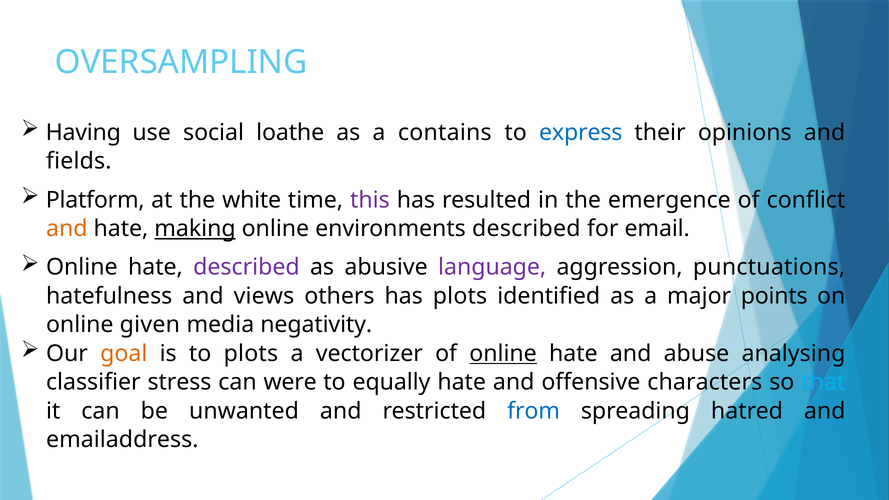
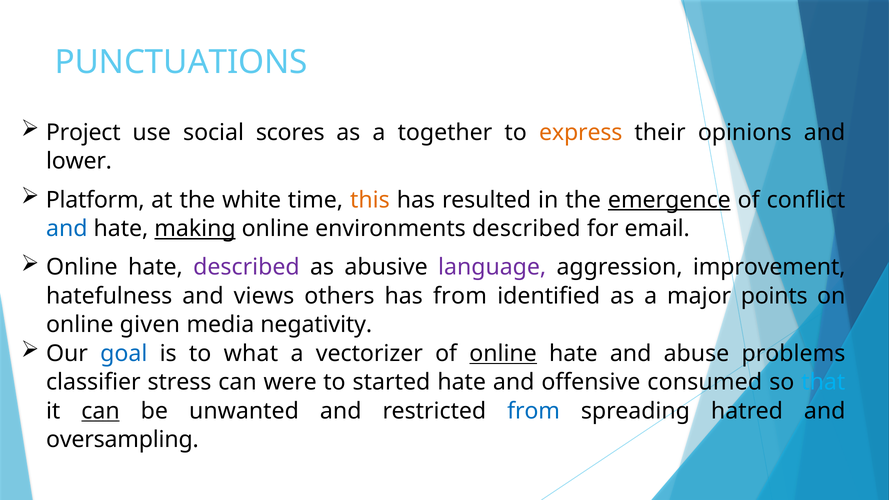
OVERSAMPLING: OVERSAMPLING -> PUNCTUATIONS (181, 62)
Having: Having -> Project (83, 132)
loathe: loathe -> scores (290, 132)
contains: contains -> together (445, 132)
express colour: blue -> orange (581, 132)
fields: fields -> lower (79, 161)
this colour: purple -> orange (370, 200)
emergence underline: none -> present (669, 200)
and colour: orange -> blue (67, 229)
punctuations: punctuations -> improvement (769, 267)
has plots: plots -> from (460, 296)
goal colour: orange -> blue (124, 354)
to plots: plots -> what (251, 354)
analysing: analysing -> problems (793, 354)
equally: equally -> started (391, 382)
characters: characters -> consumed (705, 382)
can underline: none -> present (101, 411)
emailaddress: emailaddress -> oversampling (122, 440)
